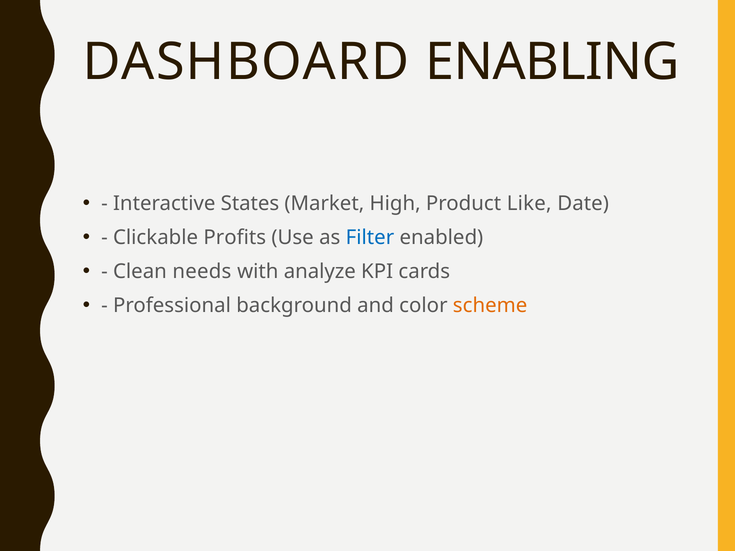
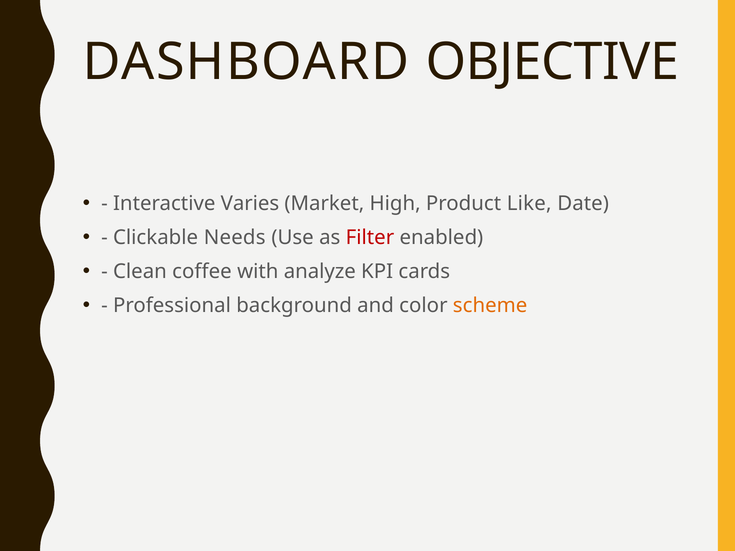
ENABLING: ENABLING -> OBJECTIVE (552, 62)
States: States -> Varies (250, 204)
Profits: Profits -> Needs (235, 238)
Filter colour: blue -> red (370, 238)
needs: needs -> coffee (202, 272)
